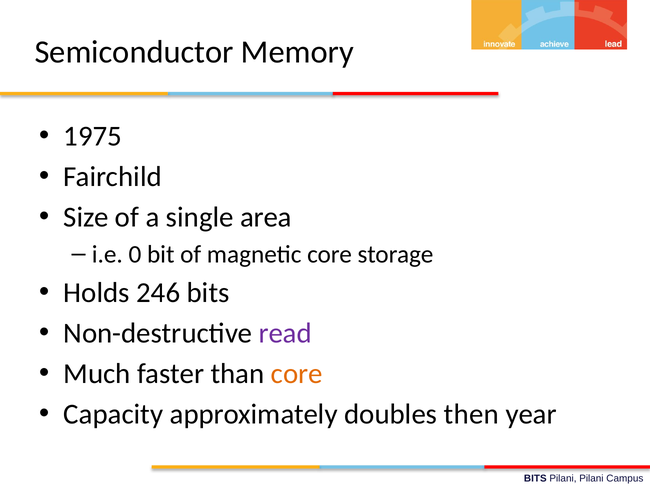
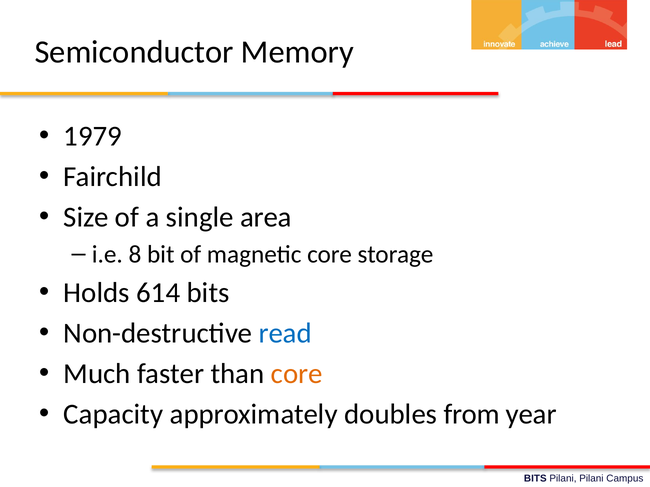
1975: 1975 -> 1979 (93, 136)
0: 0 -> 8 (135, 255)
246: 246 -> 614 (158, 293)
read colour: purple -> blue (285, 334)
then: then -> from (472, 415)
